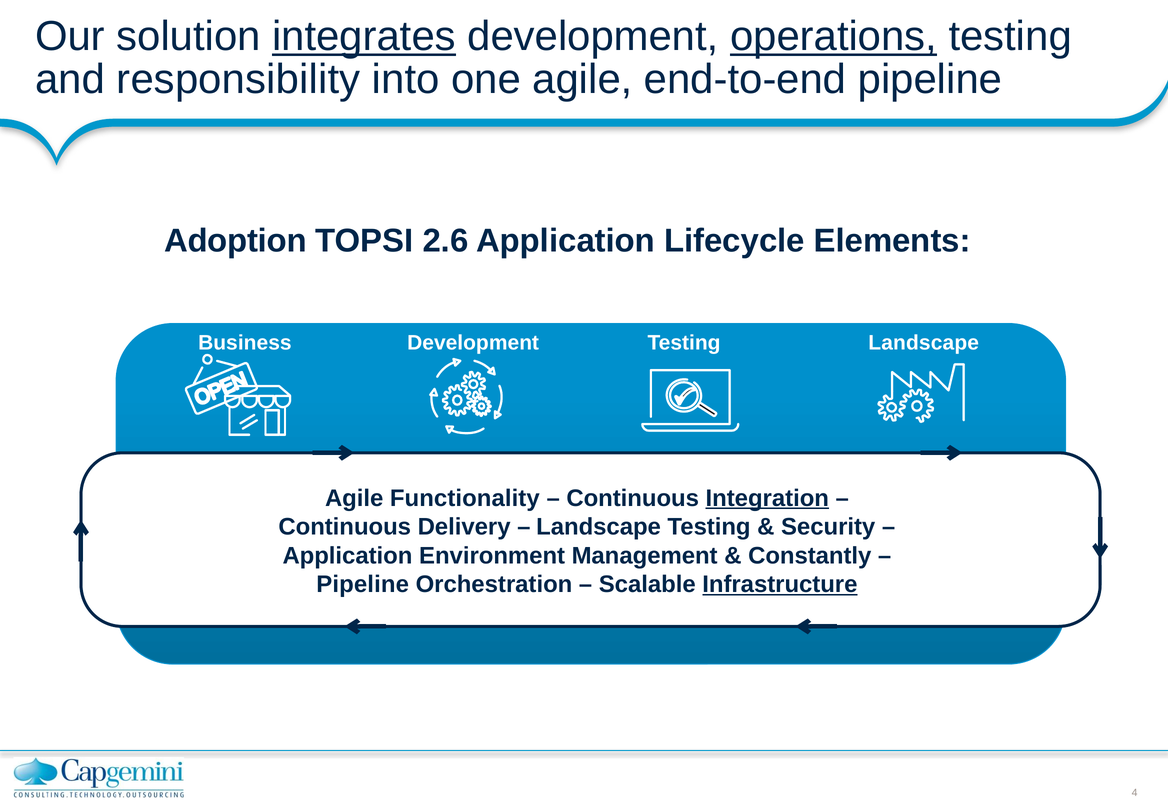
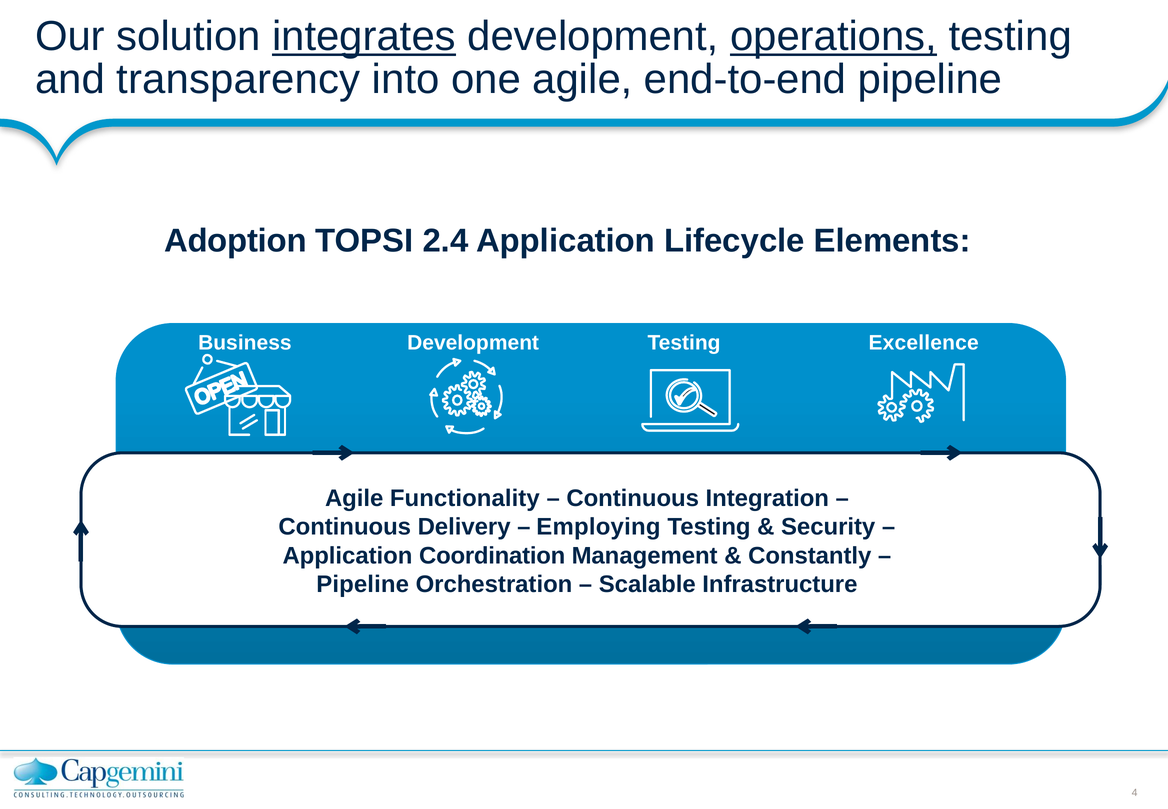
responsibility: responsibility -> transparency (238, 79)
2.6: 2.6 -> 2.4 (445, 241)
Testing Landscape: Landscape -> Excellence (924, 343)
Integration underline: present -> none (767, 498)
Landscape: Landscape -> Employing (598, 527)
Environment: Environment -> Coordination (492, 555)
Infrastructure underline: present -> none (780, 584)
